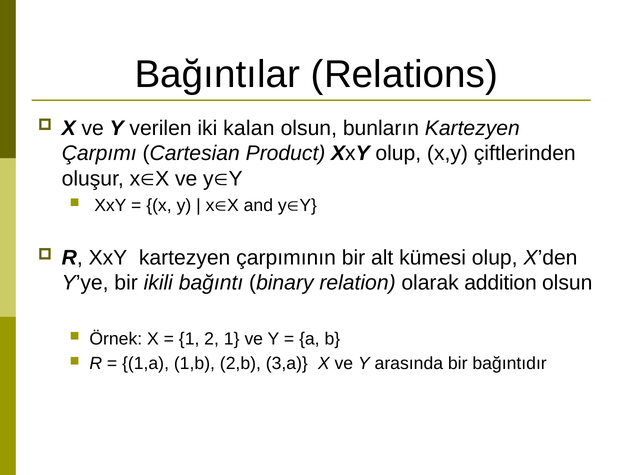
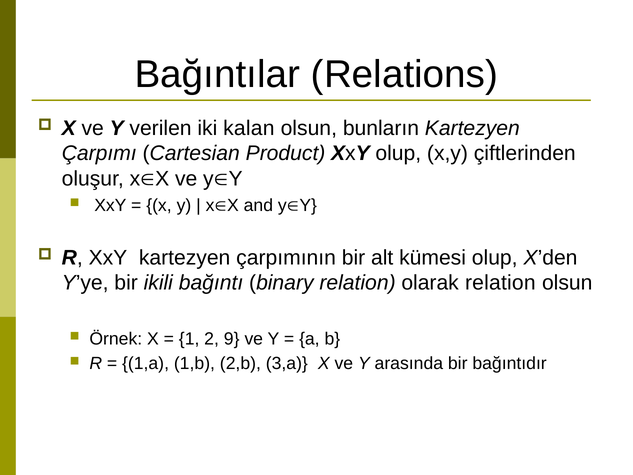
olarak addition: addition -> relation (500, 283)
2 1: 1 -> 9 (232, 339)
